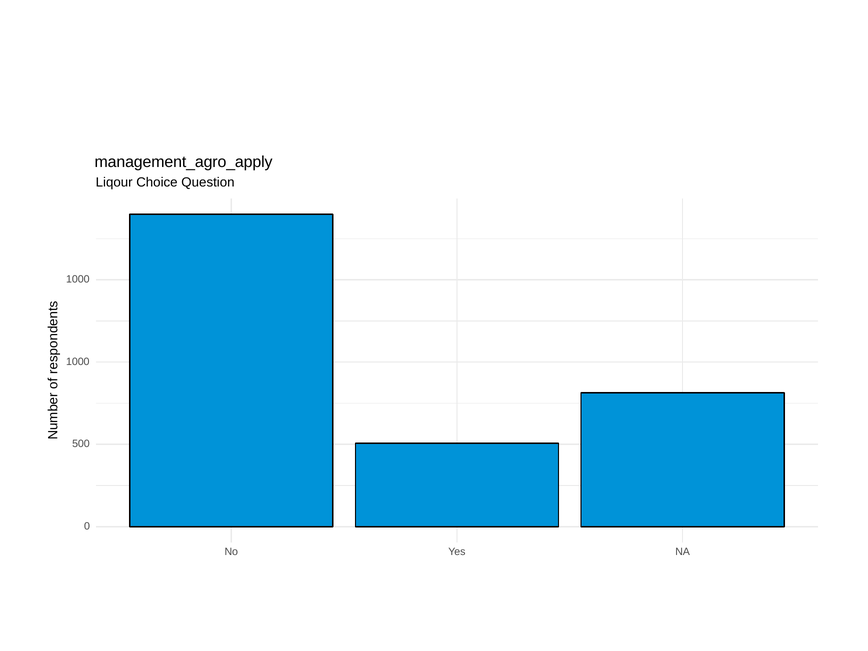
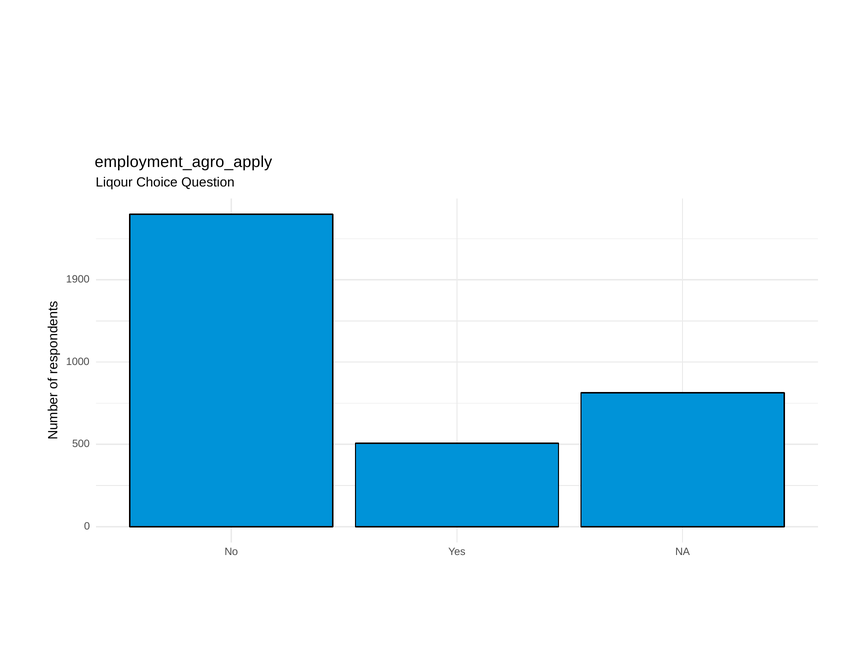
management_agro_apply: management_agro_apply -> employment_agro_apply (183, 162)
1000: 1000 -> 1900 (78, 279)
